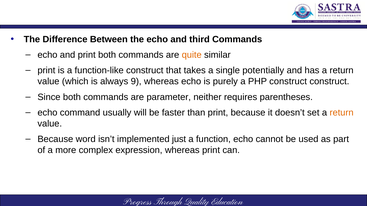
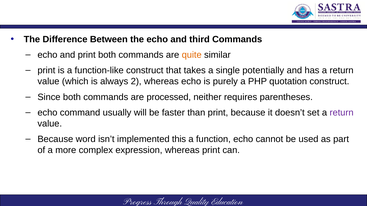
9: 9 -> 2 (136, 82)
PHP construct: construct -> quotation (288, 82)
parameter: parameter -> processed (169, 97)
return colour: orange -> purple (342, 113)
just: just -> this (179, 139)
